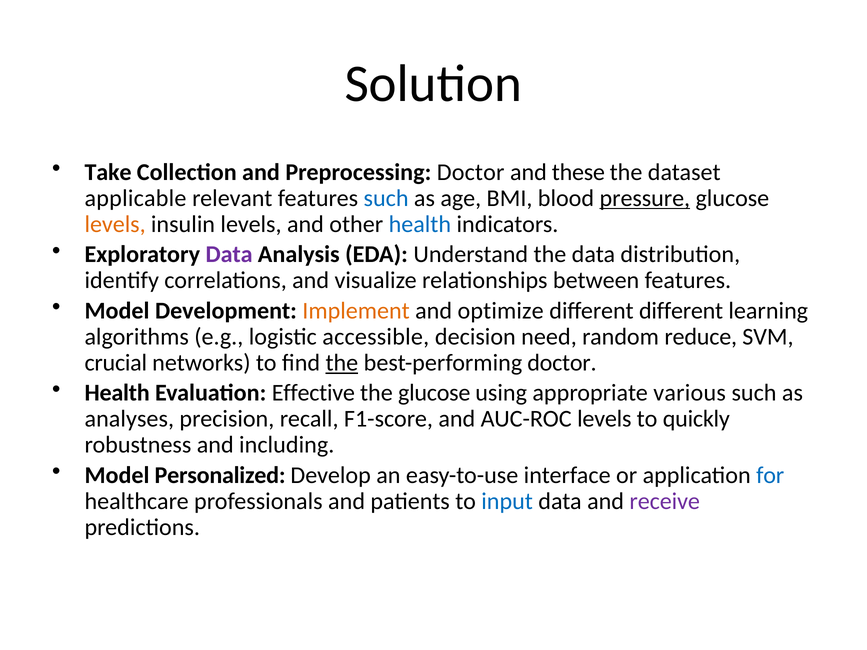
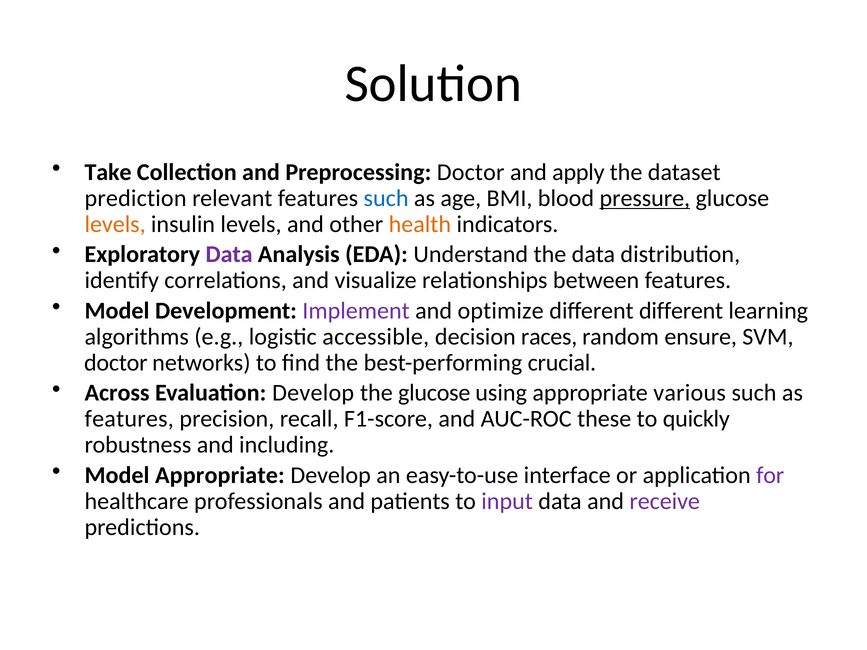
these: these -> apply (578, 172)
applicable: applicable -> prediction (136, 198)
health colour: blue -> orange (420, 224)
Implement colour: orange -> purple (356, 311)
need: need -> races (549, 337)
reduce: reduce -> ensure (701, 337)
crucial: crucial -> doctor (116, 363)
the underline: present -> none (342, 363)
best-performing doctor: doctor -> crucial (562, 363)
Health: Health -> Across (117, 393)
Evaluation Effective: Effective -> Develop (313, 393)
analyses: analyses -> features (129, 419)
AUC-ROC levels: levels -> these (604, 419)
Model Personalized: Personalized -> Appropriate (220, 476)
for colour: blue -> purple (770, 476)
input colour: blue -> purple (507, 502)
